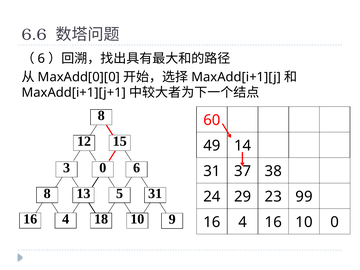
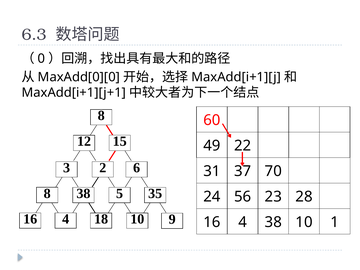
6.6: 6.6 -> 6.3 (34, 35)
6: 6 -> 0 (41, 59)
14: 14 -> 22 (243, 146)
3 0: 0 -> 2 (103, 168)
38: 38 -> 70 (273, 171)
8 13: 13 -> 38 (83, 193)
5 31: 31 -> 35 (155, 193)
29: 29 -> 56 (243, 197)
99: 99 -> 28 (304, 197)
16 4 16: 16 -> 38 (273, 222)
10 0: 0 -> 1 (335, 222)
